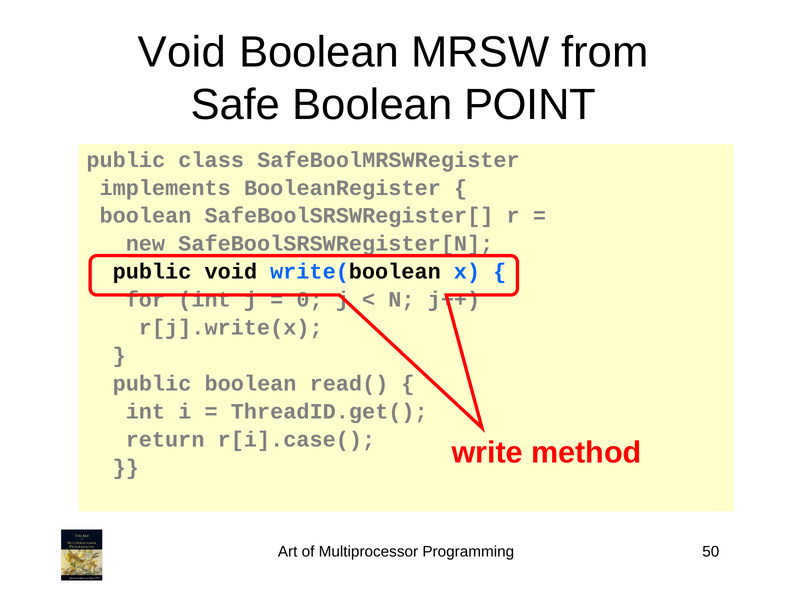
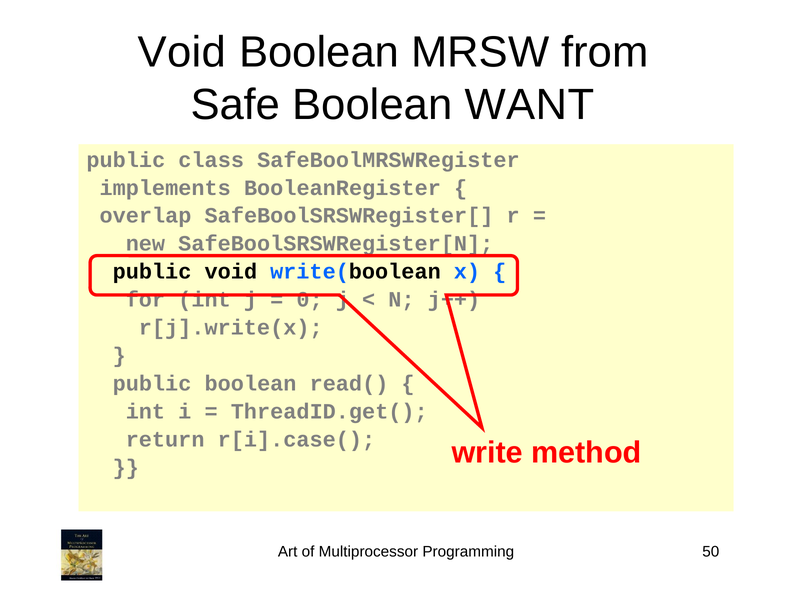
POINT: POINT -> WANT (530, 105)
boolean: boolean -> overlap (145, 216)
